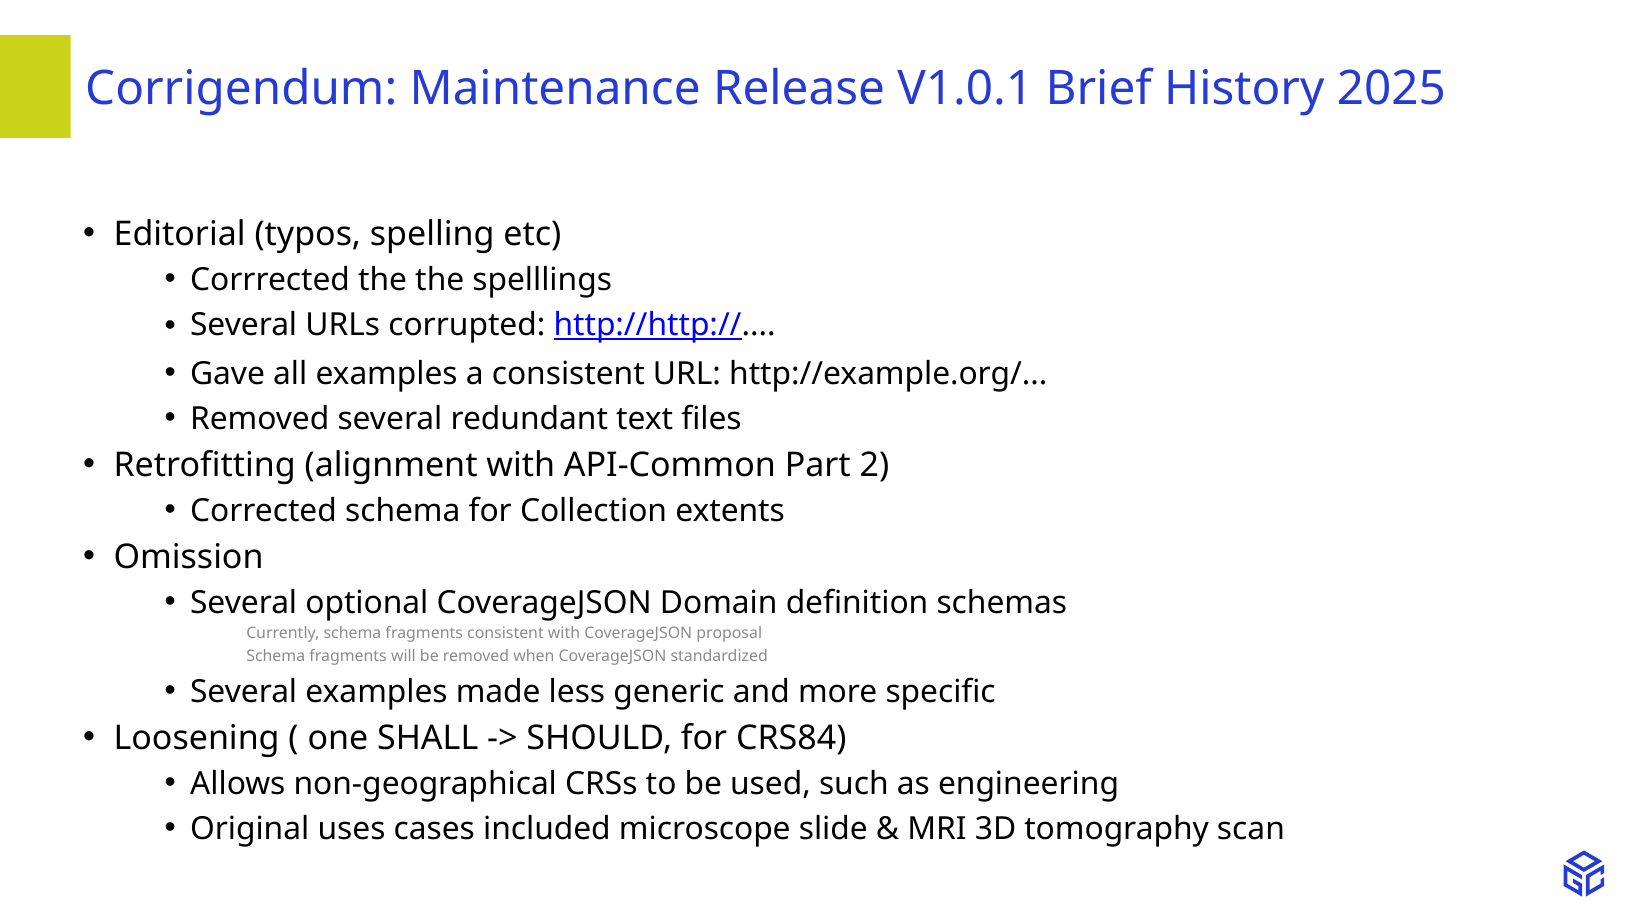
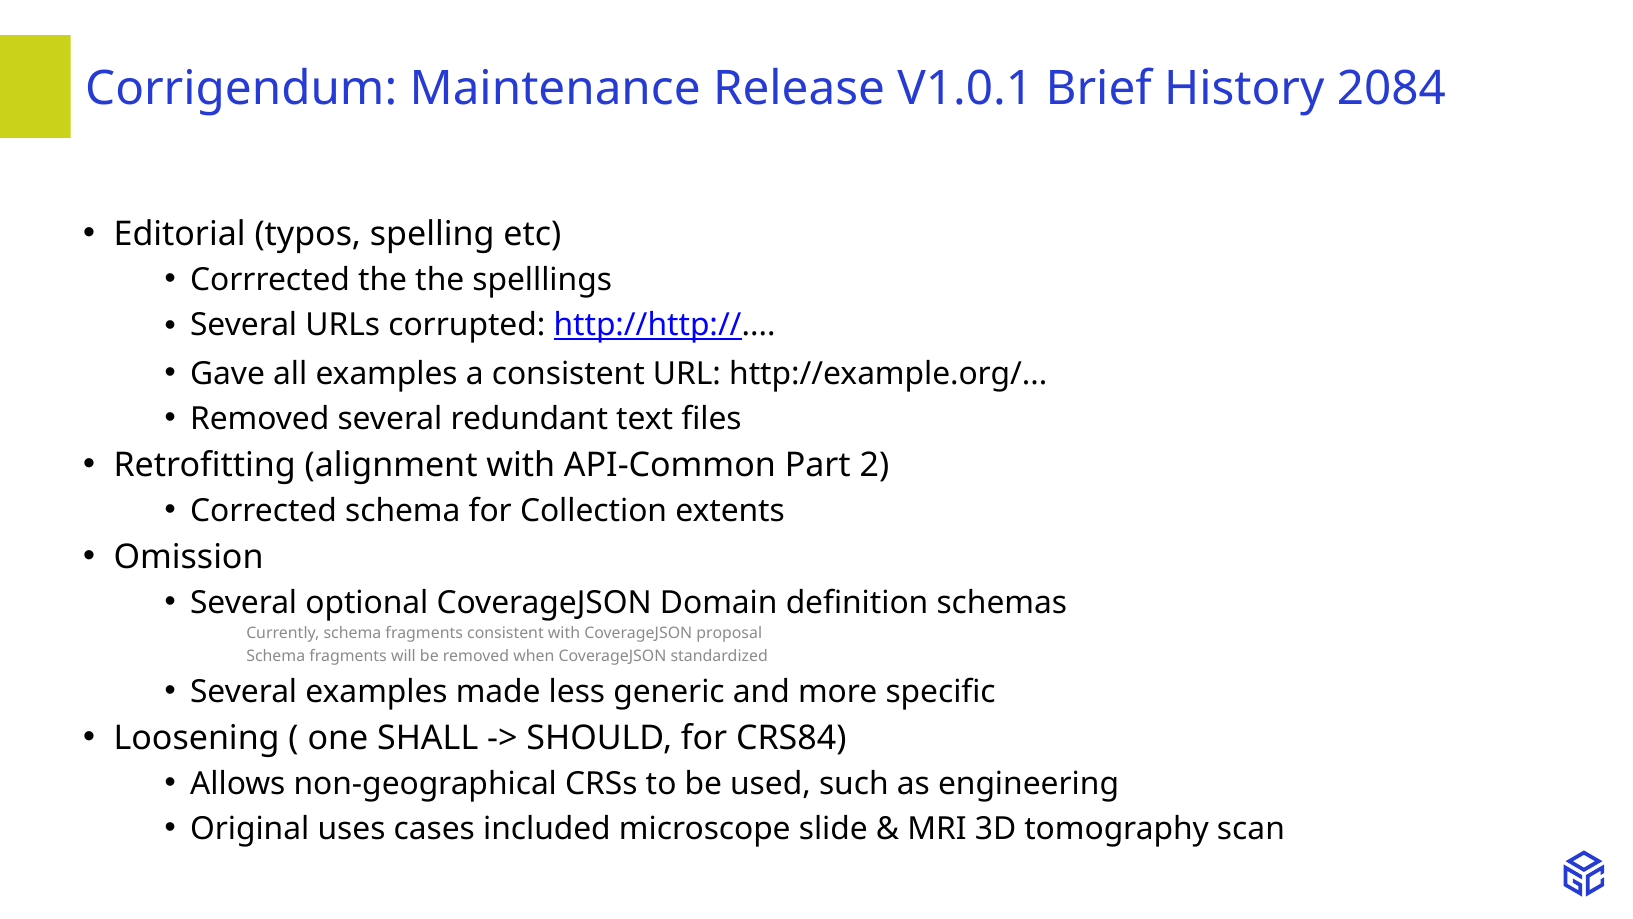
2025: 2025 -> 2084 (1391, 88)
